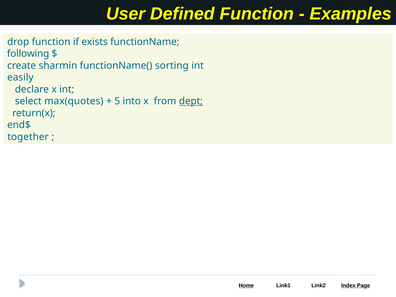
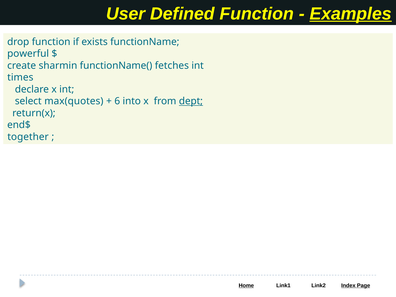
Examples underline: none -> present (351, 14)
following: following -> powerful (28, 54)
sorting: sorting -> fetches (172, 66)
easily: easily -> times (20, 77)
5: 5 -> 6 (117, 101)
